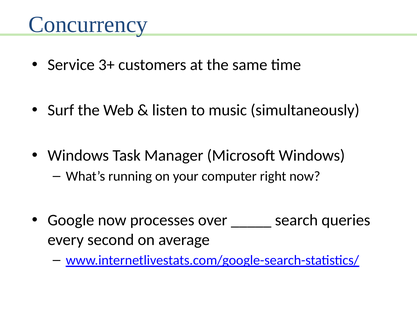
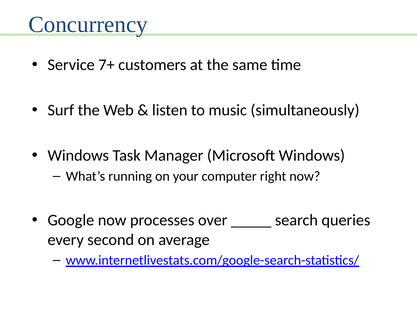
3+: 3+ -> 7+ (107, 65)
